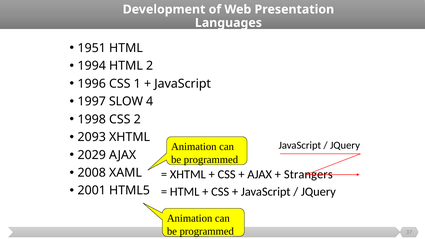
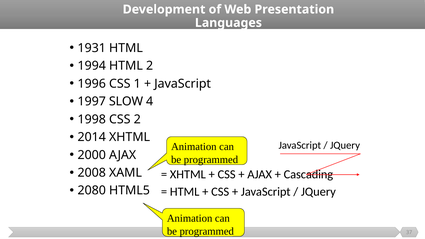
1951: 1951 -> 1931 (92, 48)
2093: 2093 -> 2014 (92, 137)
2029: 2029 -> 2000 (92, 155)
Strangers: Strangers -> Cascading (308, 175)
2001: 2001 -> 2080 (92, 191)
